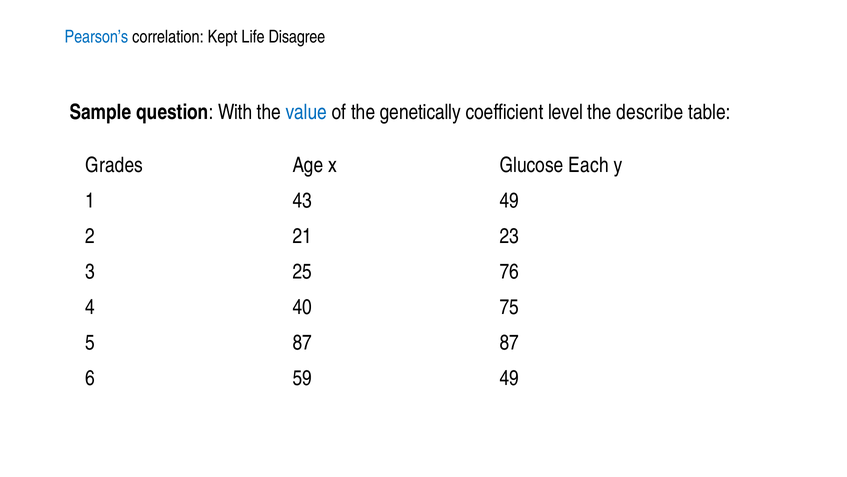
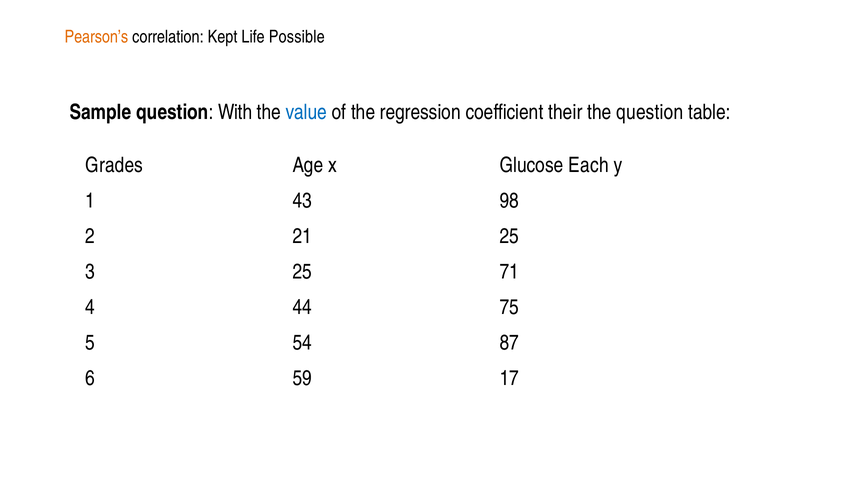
Pearson’s colour: blue -> orange (96, 37)
Disagree: Disagree -> Possible (297, 37)
genetically: genetically -> regression (420, 112)
level: level -> their (565, 112)
the describe: describe -> question (650, 112)
43 49: 49 -> 98 (509, 201)
21 23: 23 -> 25 (509, 236)
76: 76 -> 71 (509, 271)
40: 40 -> 44 (302, 307)
5 87: 87 -> 54 (302, 342)
59 49: 49 -> 17 (509, 378)
